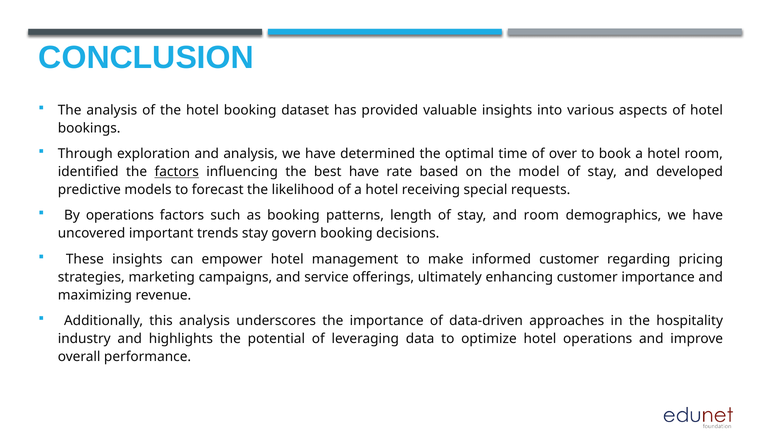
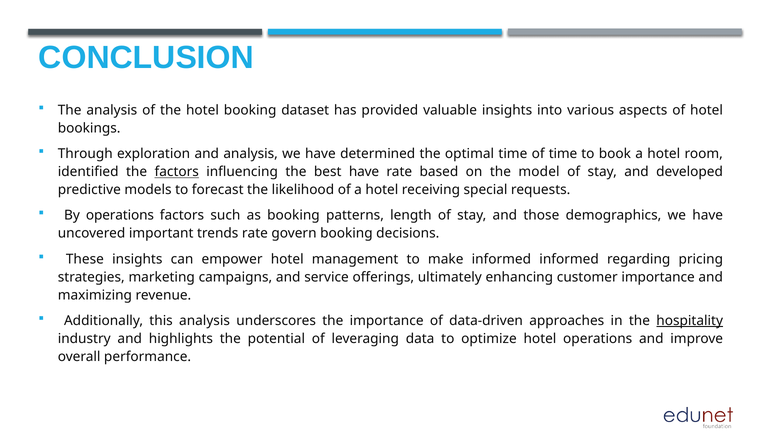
of over: over -> time (563, 154)
and room: room -> those (541, 216)
trends stay: stay -> rate (255, 234)
informed customer: customer -> informed (569, 259)
hospitality underline: none -> present (690, 321)
